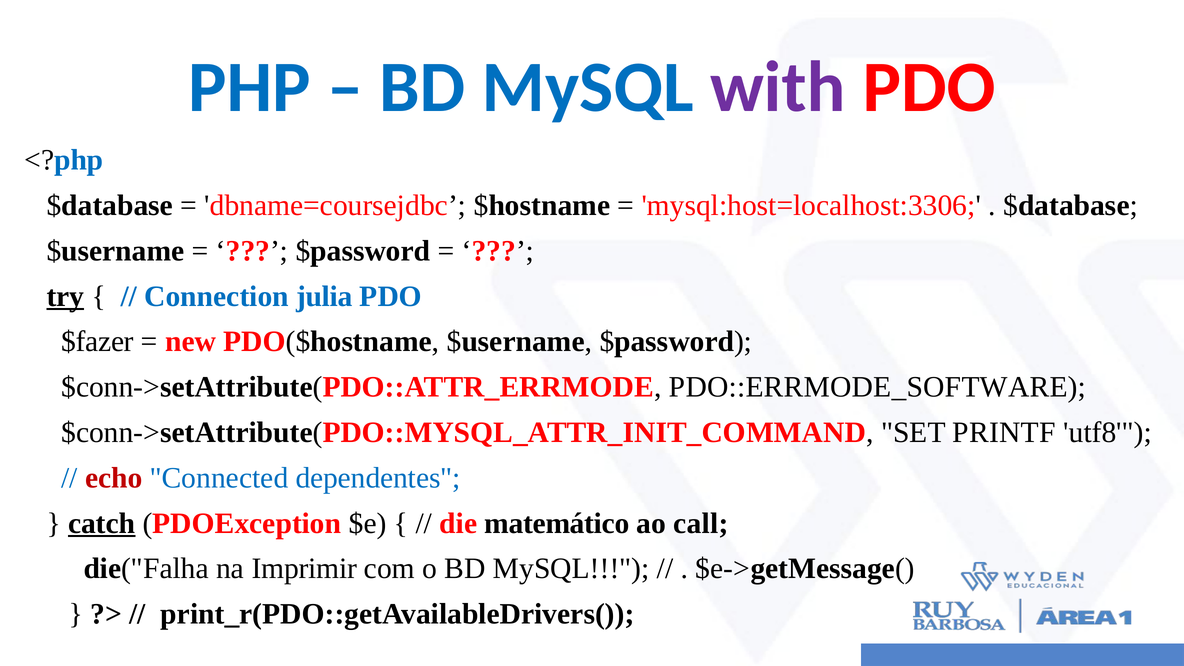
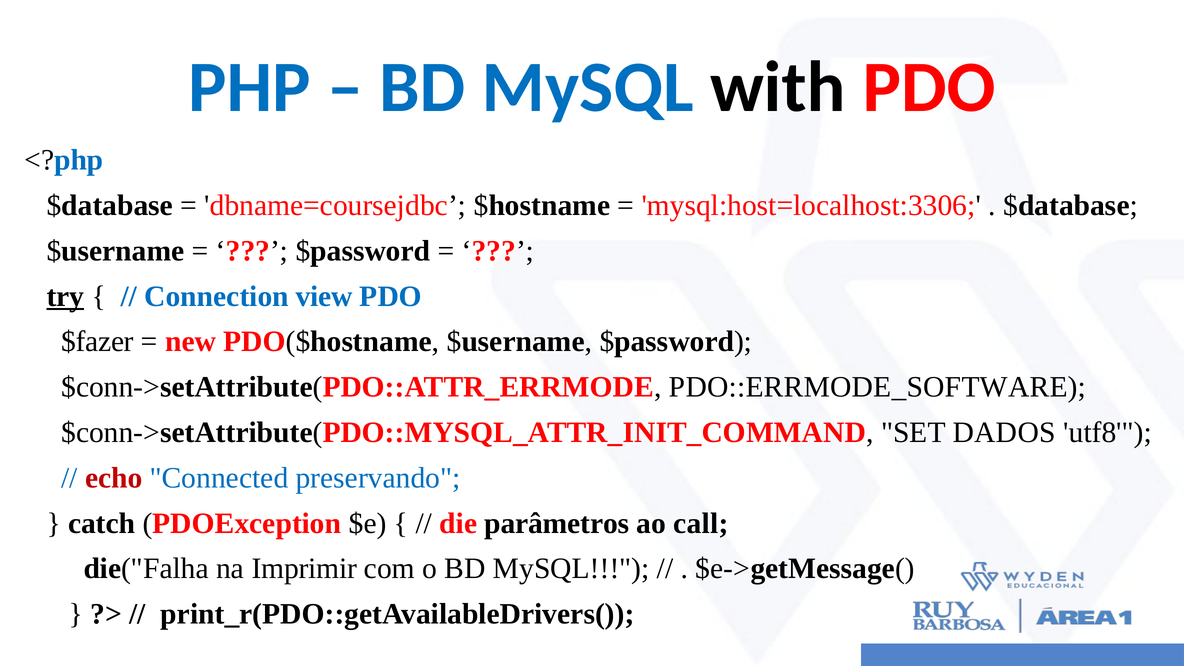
with colour: purple -> black (778, 87)
julia: julia -> view (324, 296)
PRINTF: PRINTF -> DADOS (1004, 432)
dependentes: dependentes -> preservando (378, 478)
catch underline: present -> none (102, 523)
matemático: matemático -> parâmetros (557, 523)
